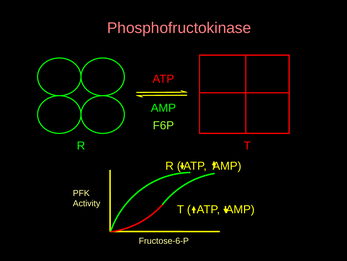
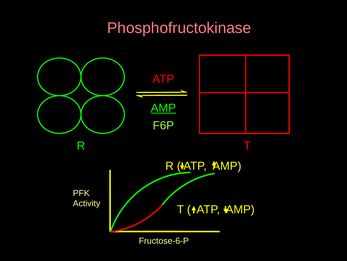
AMP underline: none -> present (163, 108)
